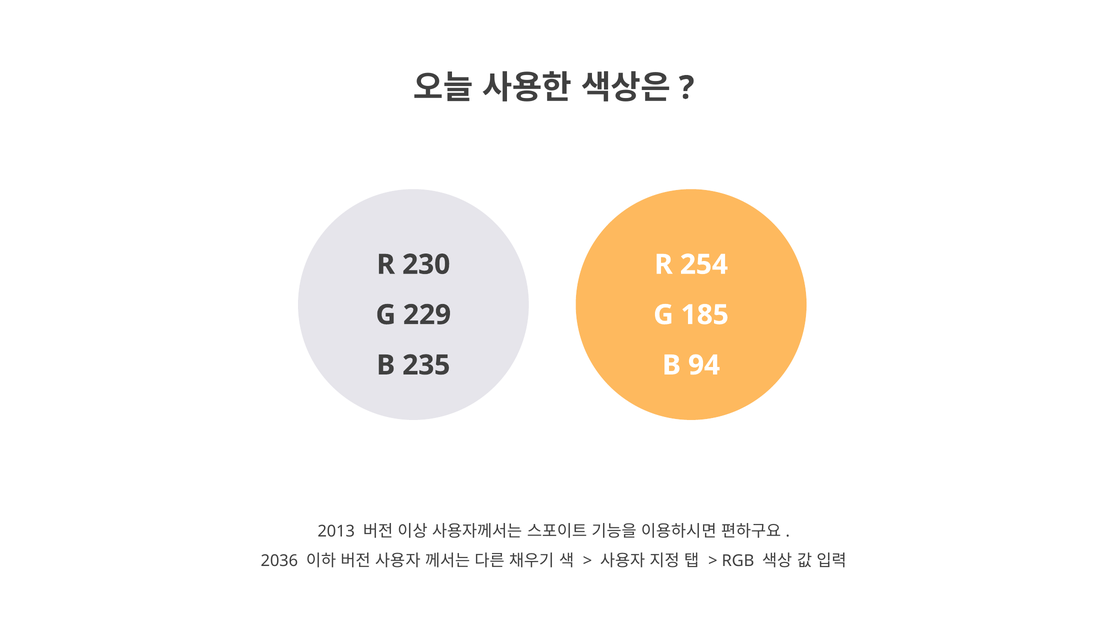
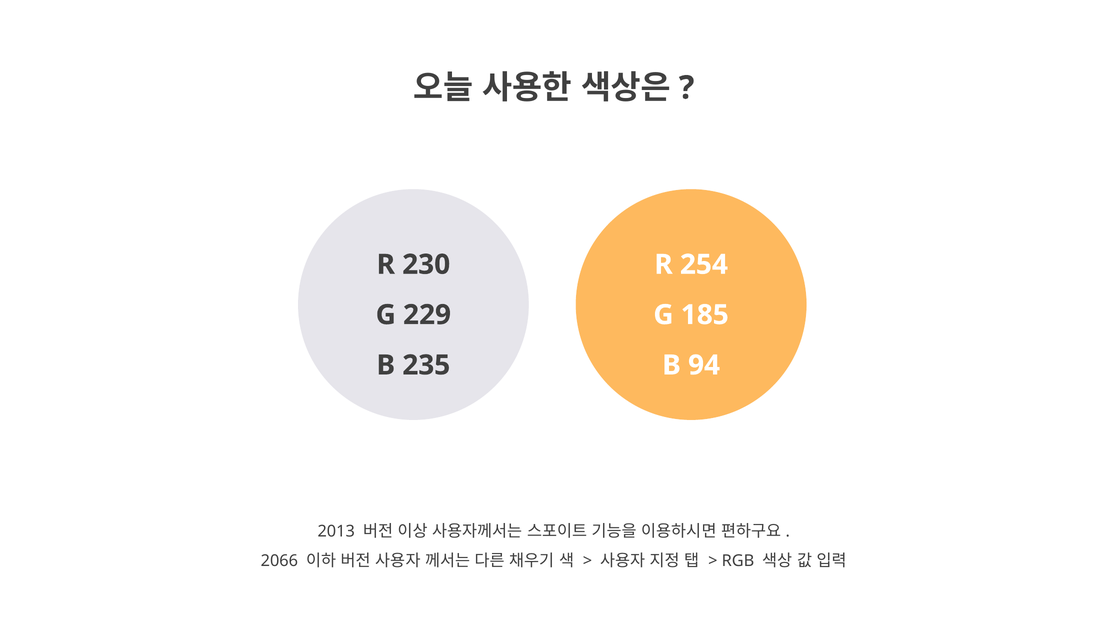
2036: 2036 -> 2066 (279, 561)
